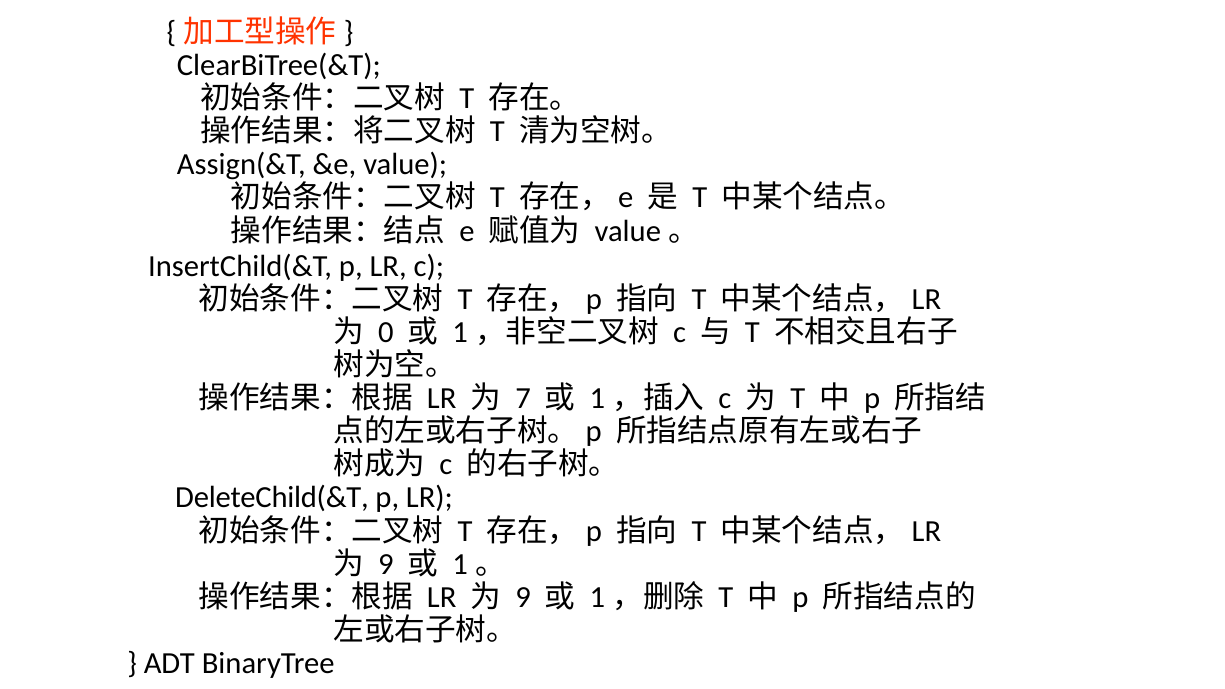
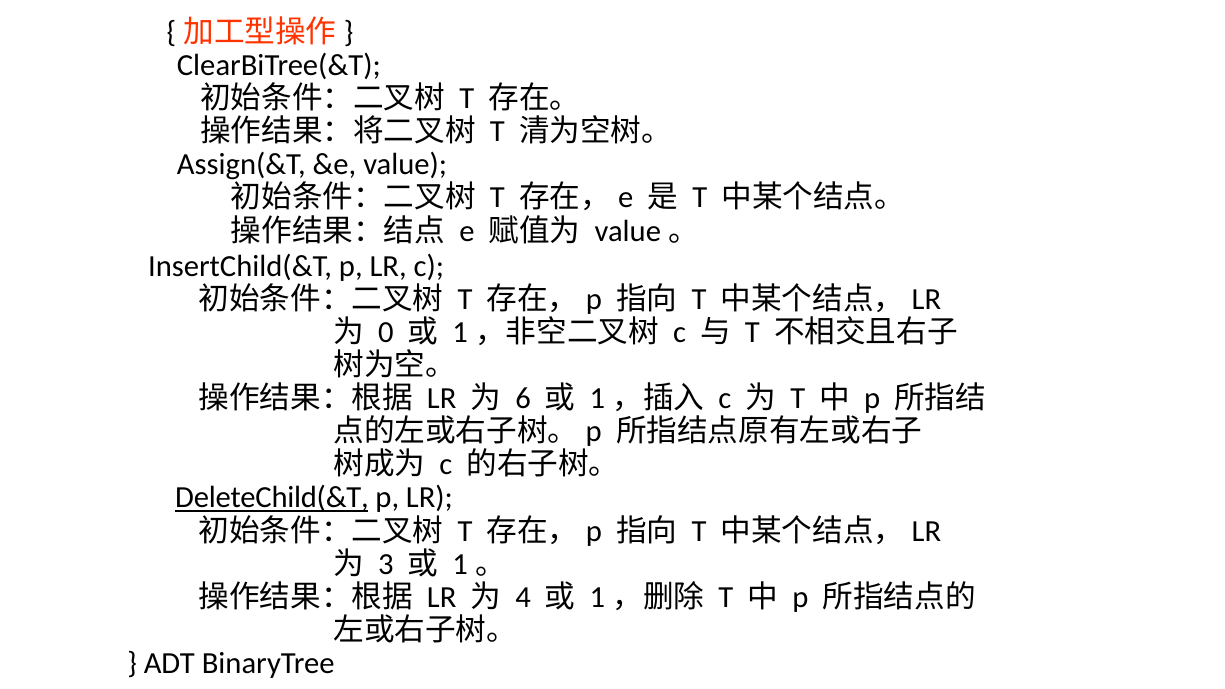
7: 7 -> 6 (523, 399)
DeleteChild(&T underline: none -> present (272, 498)
9: 9 -> 3 (386, 564)
9: 9 -> 4 (523, 597)
